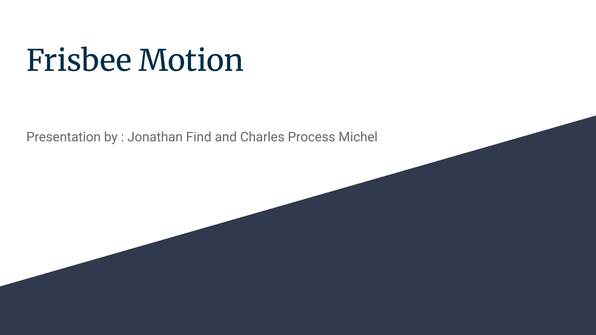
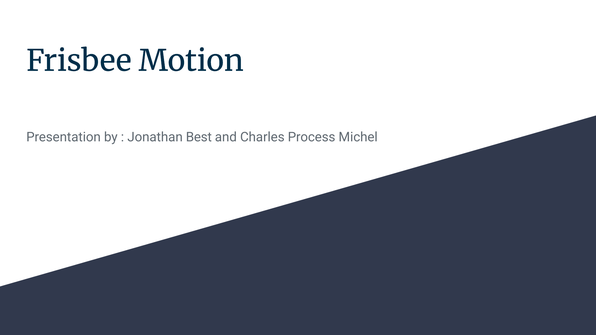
Find: Find -> Best (199, 137)
